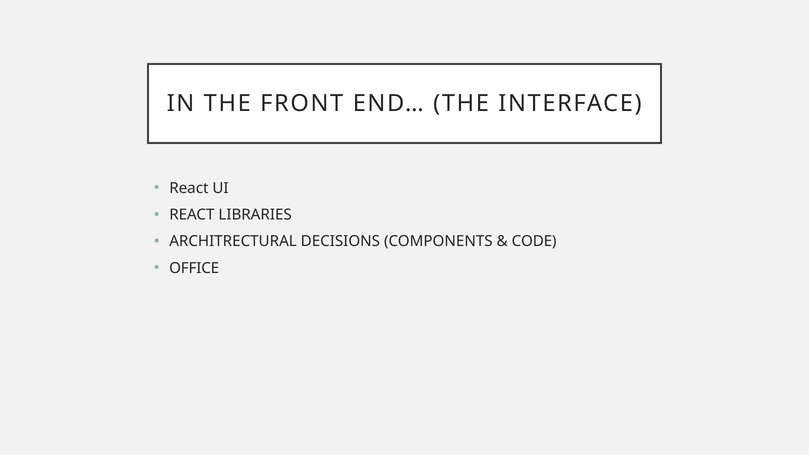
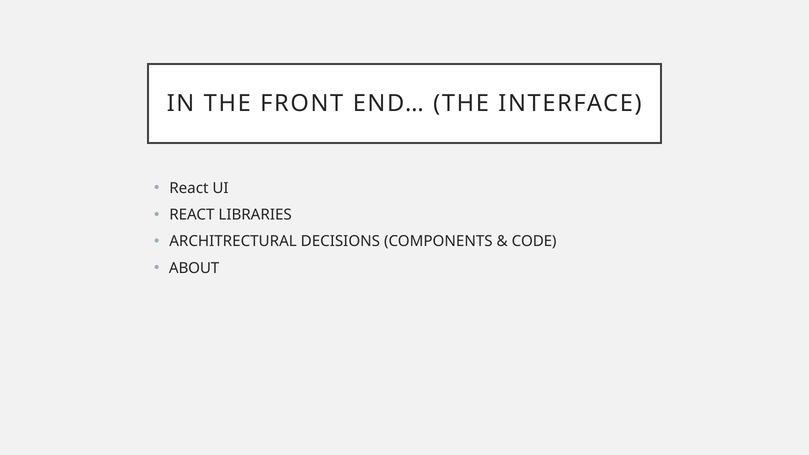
OFFICE: OFFICE -> ABOUT (194, 268)
